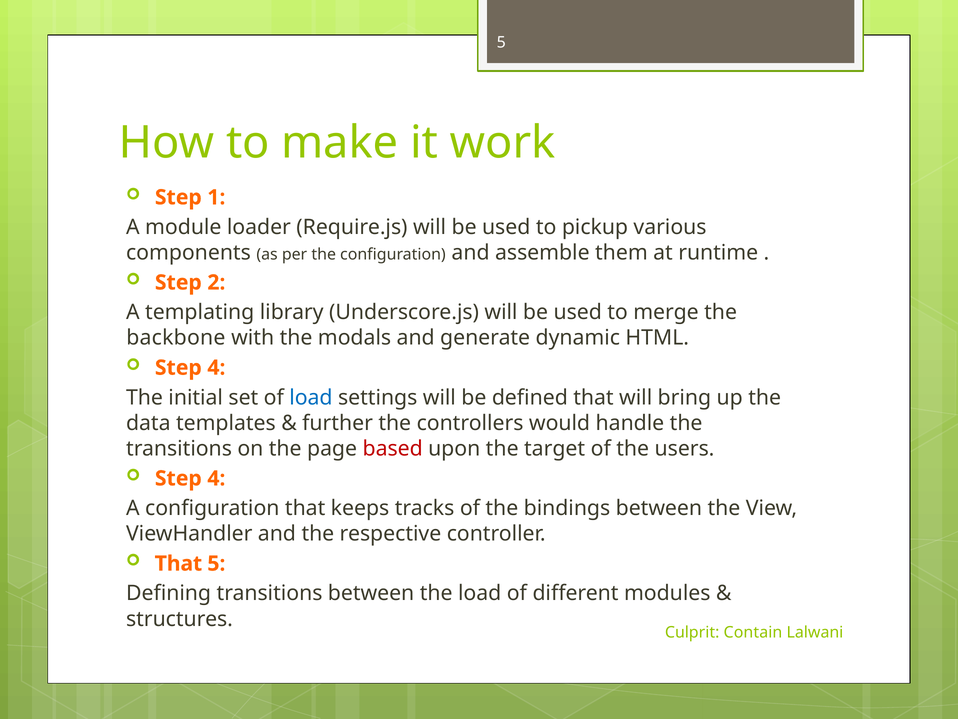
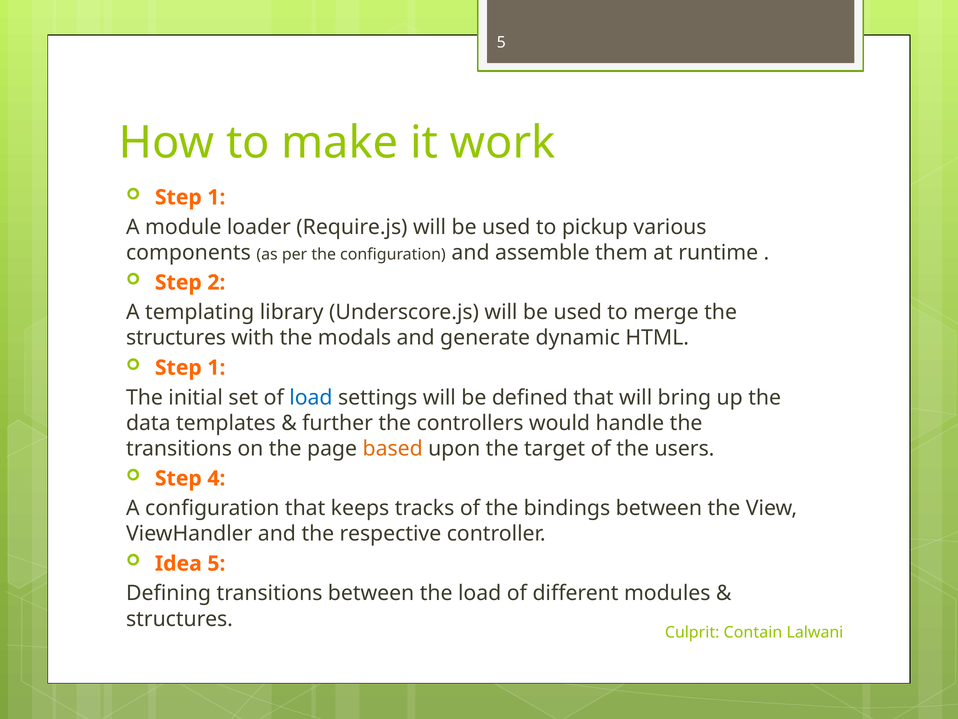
backbone: backbone -> structures (176, 338)
4: 4 -> 1 (216, 367)
based colour: red -> orange (393, 448)
That: That -> Idea (178, 563)
